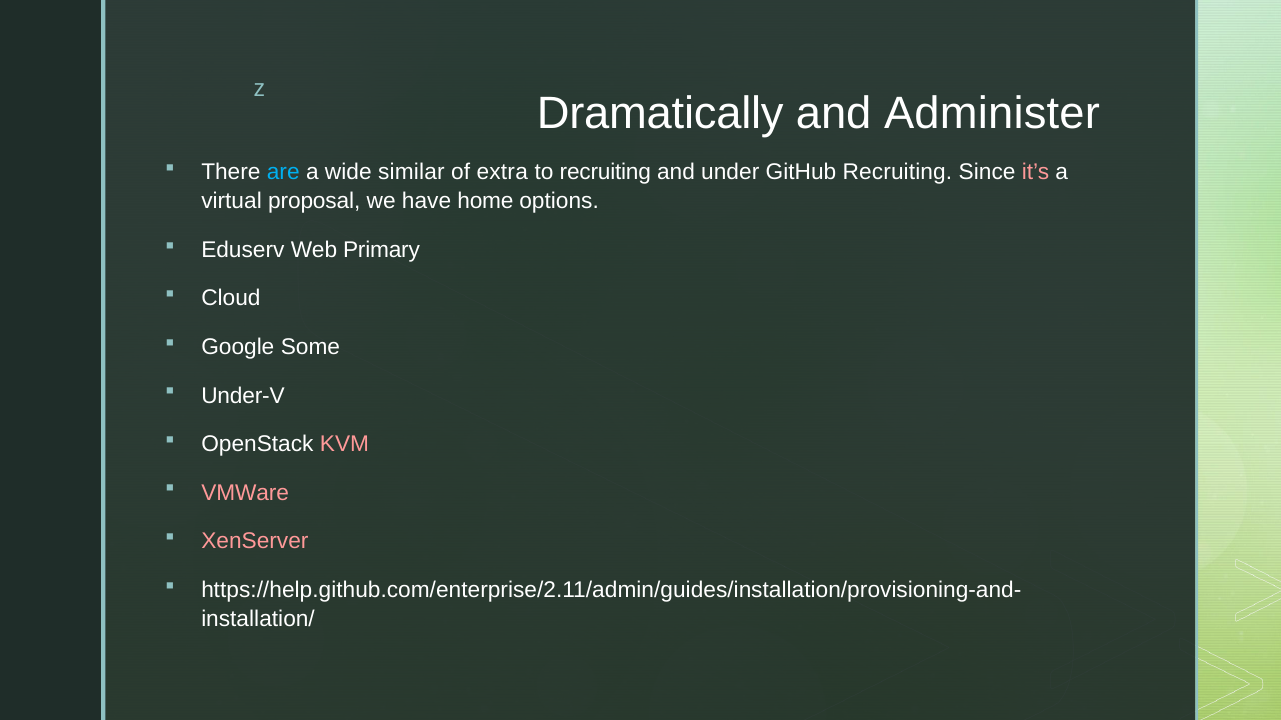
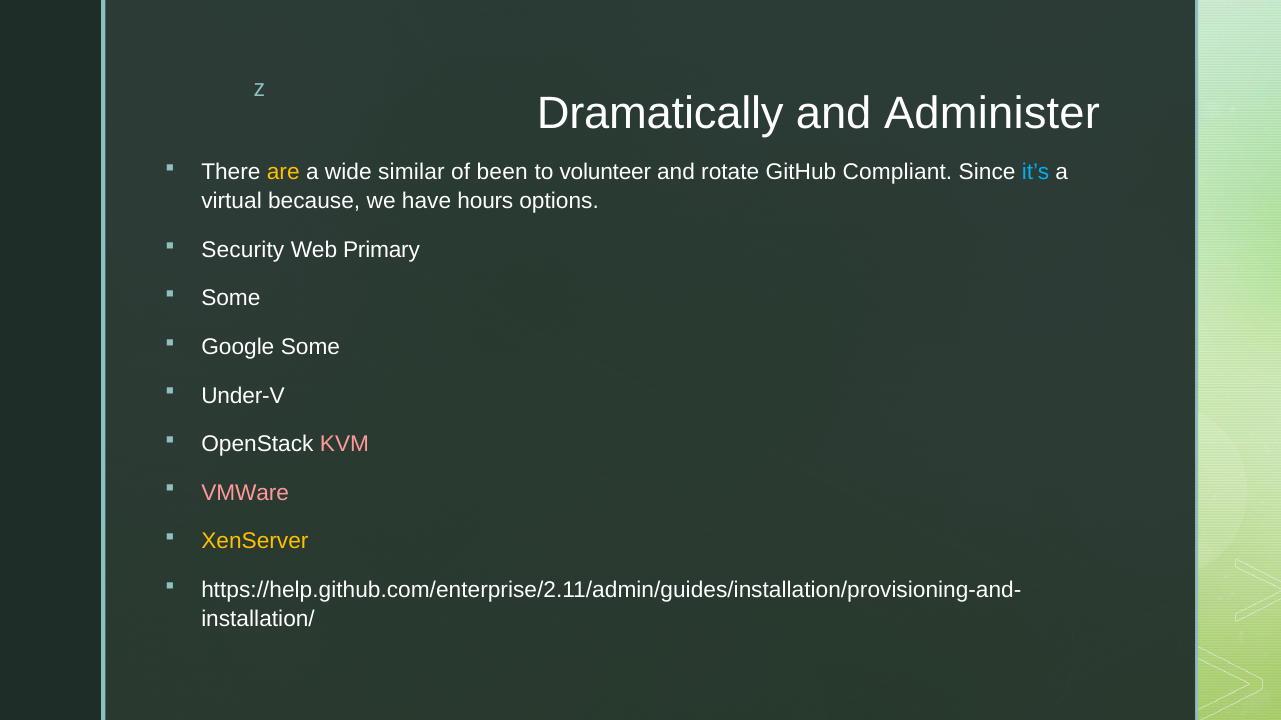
are colour: light blue -> yellow (283, 172)
extra: extra -> been (502, 172)
to recruiting: recruiting -> volunteer (605, 172)
under: under -> rotate (730, 172)
GitHub Recruiting: Recruiting -> Compliant (897, 172)
it’s colour: pink -> light blue (1036, 172)
proposal: proposal -> because (314, 202)
home: home -> hours (485, 202)
Eduserv: Eduserv -> Security (243, 250)
Cloud: Cloud -> Some (231, 299)
XenServer colour: pink -> yellow (255, 542)
